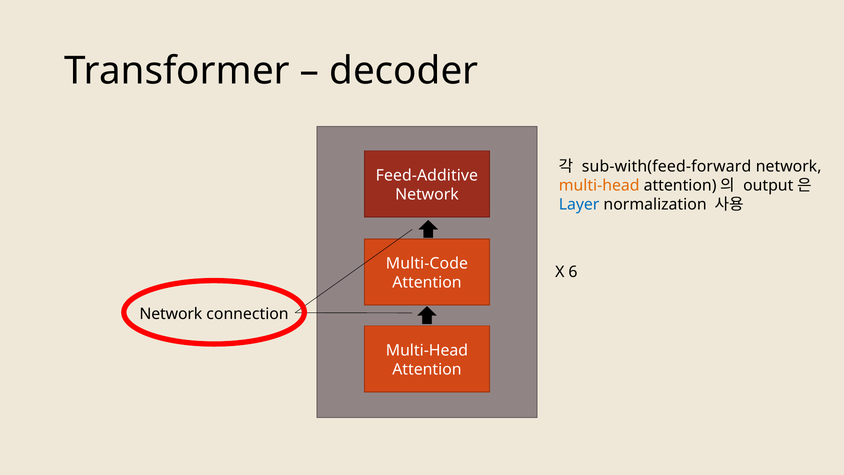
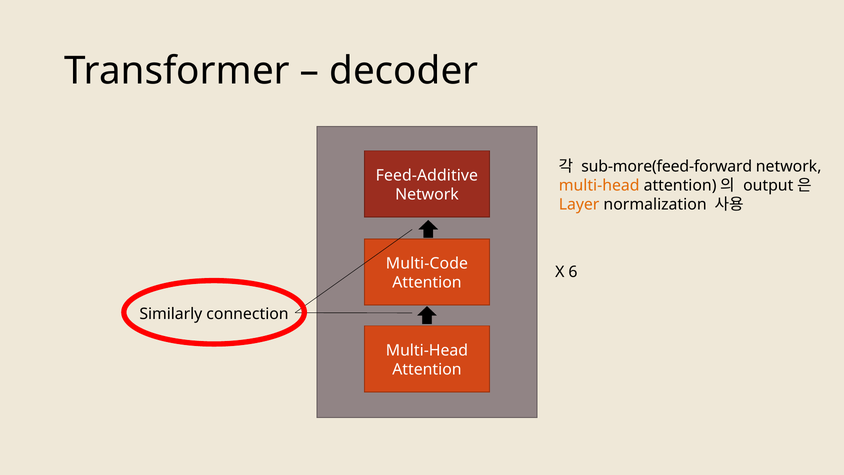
sub-with(feed-forward: sub-with(feed-forward -> sub-more(feed-forward (667, 166)
Layer colour: blue -> orange (579, 204)
Network: Network -> Similarly (171, 314)
